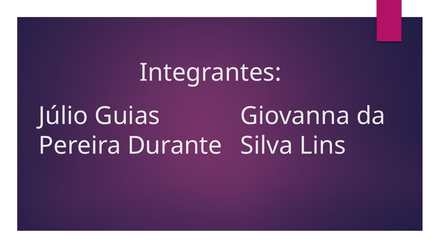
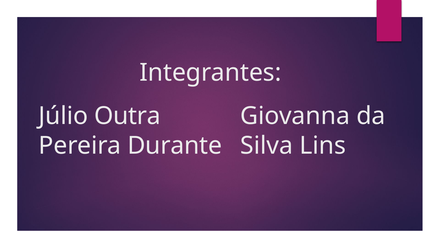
Guias: Guias -> Outra (128, 116)
